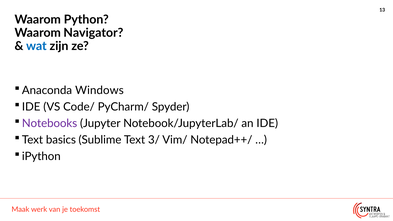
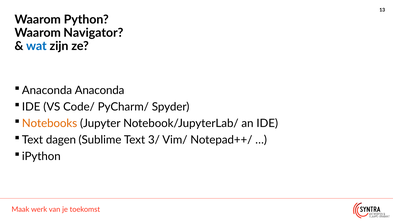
Anaconda Windows: Windows -> Anaconda (100, 90)
Notebooks colour: purple -> orange (50, 123)
basics: basics -> dagen (61, 140)
